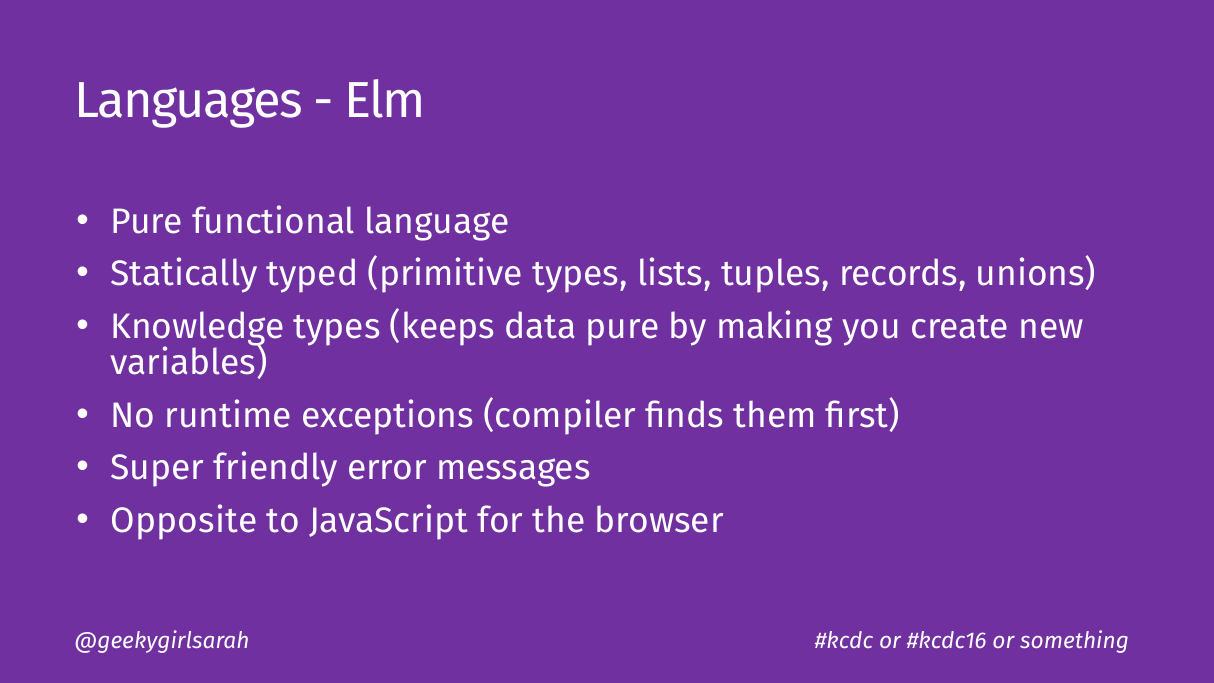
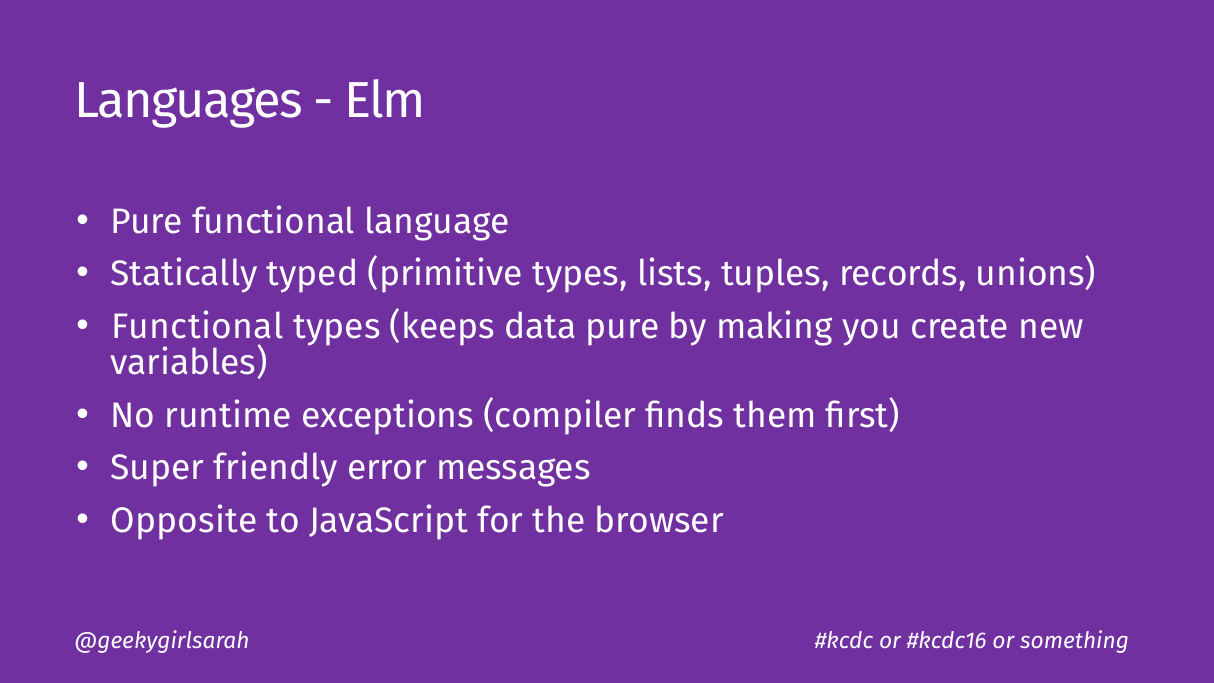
Knowledge: Knowledge -> Functional (197, 327)
